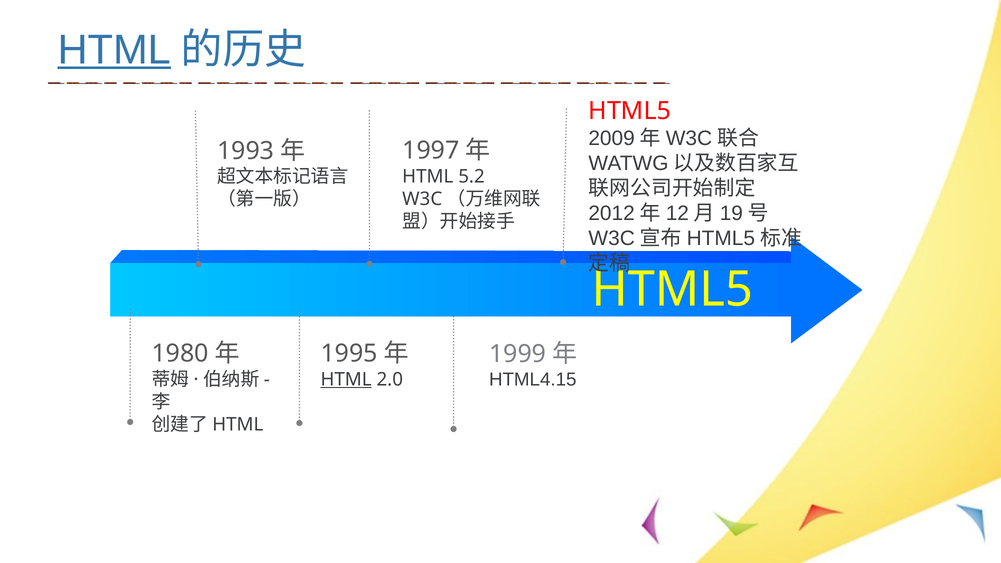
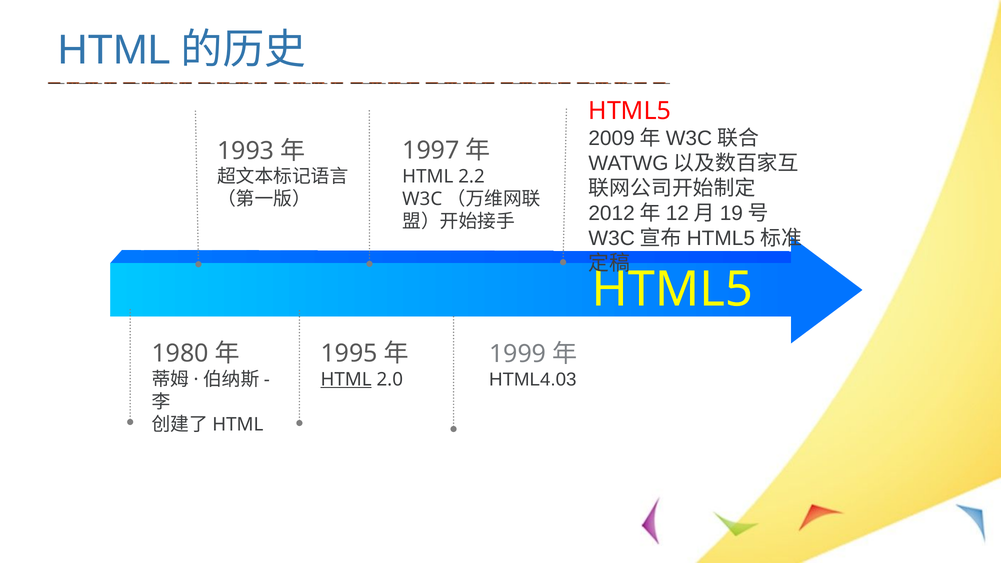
HTML underline: present -> none (114, 50)
5.2: 5.2 -> 2.2 (472, 176)
HTML4.15: HTML4.15 -> HTML4.03 (533, 380)
